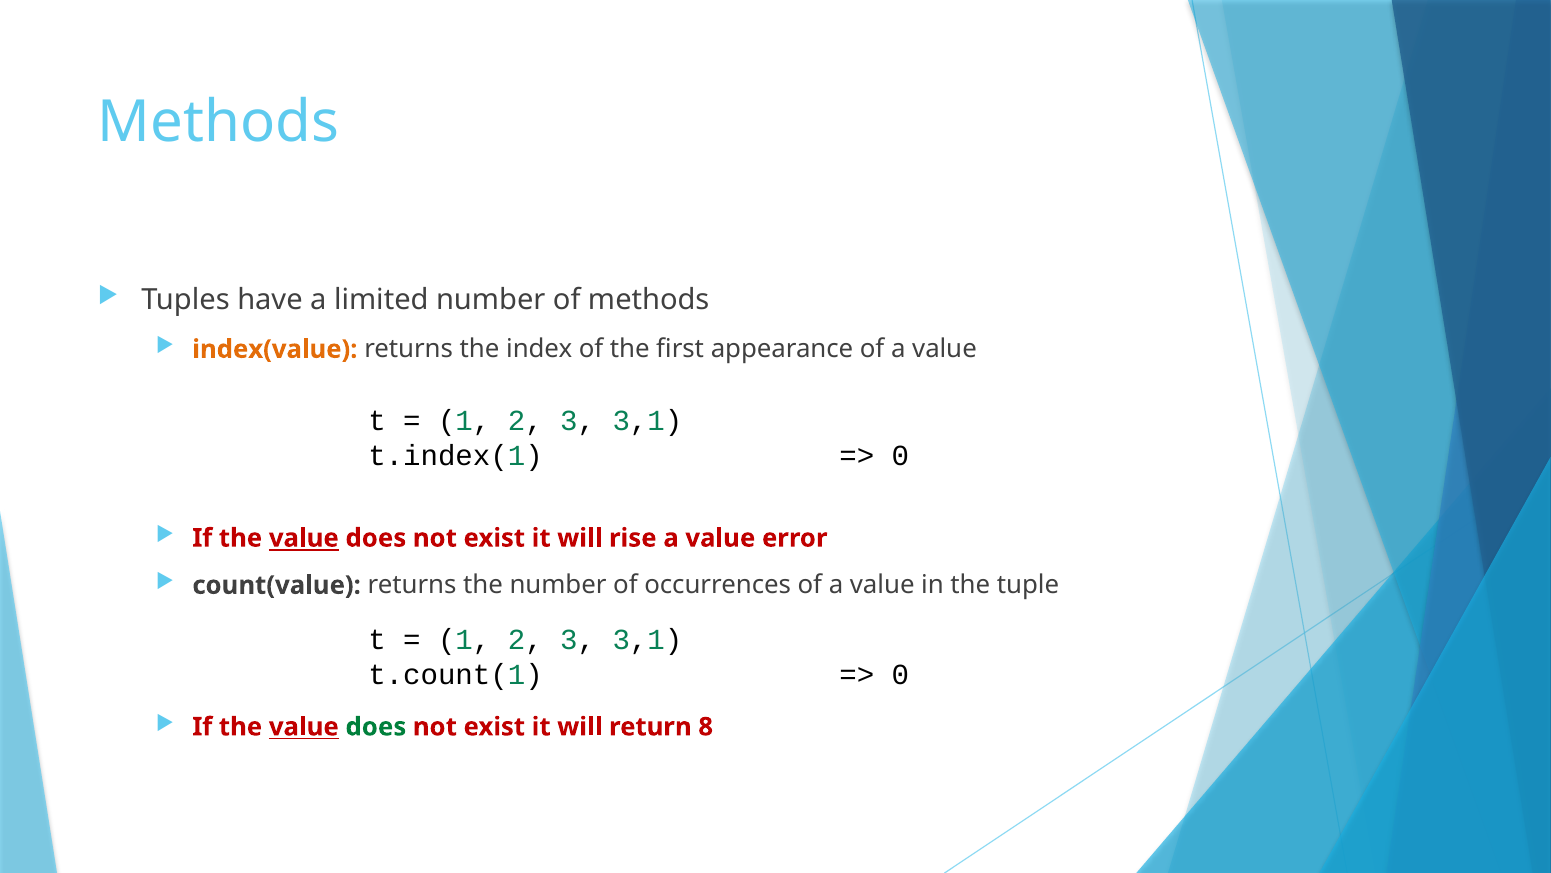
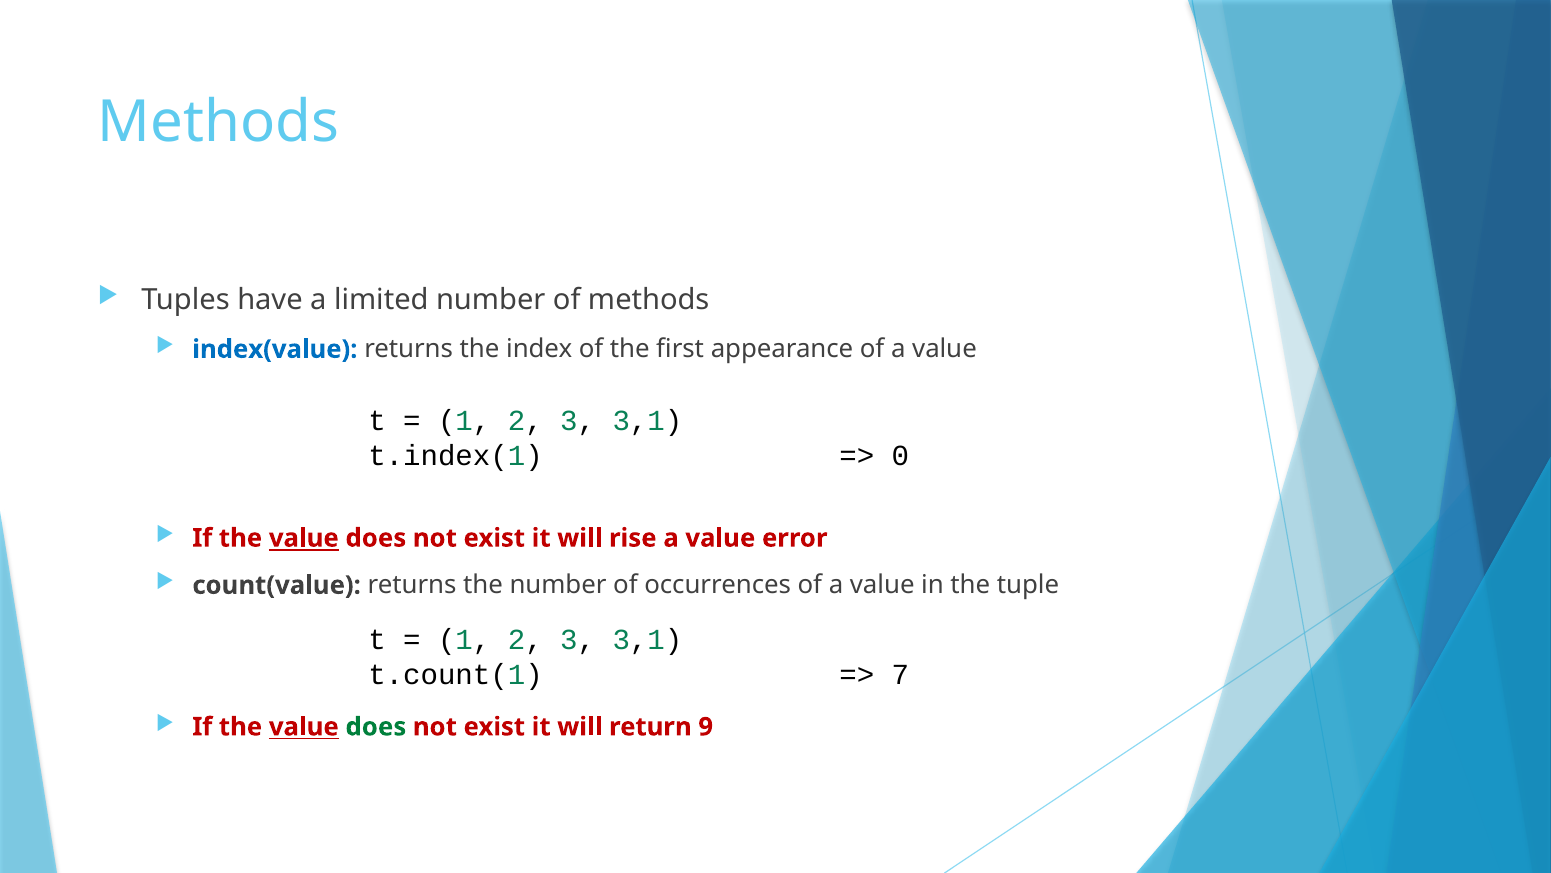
index(value colour: orange -> blue (275, 349)
0: 0 -> 7 (900, 674)
8: 8 -> 9 (706, 726)
